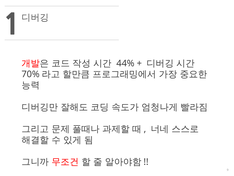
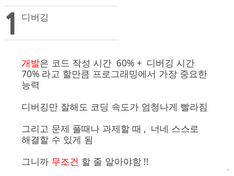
44%: 44% -> 60% (125, 63)
